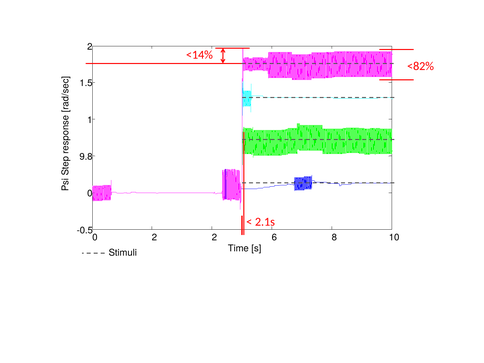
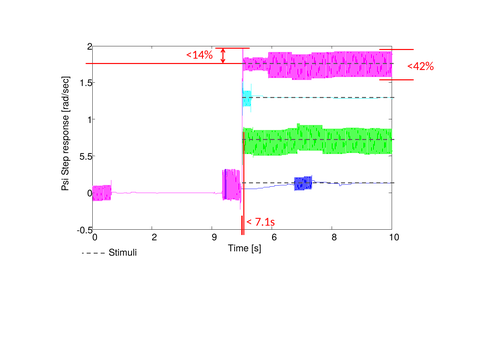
<82%: <82% -> <42% (421, 66)
9.8: 9.8 -> 5.5 (86, 157)
2.1s: 2.1s -> 7.1s (265, 222)
2 2: 2 -> 9 (214, 237)
